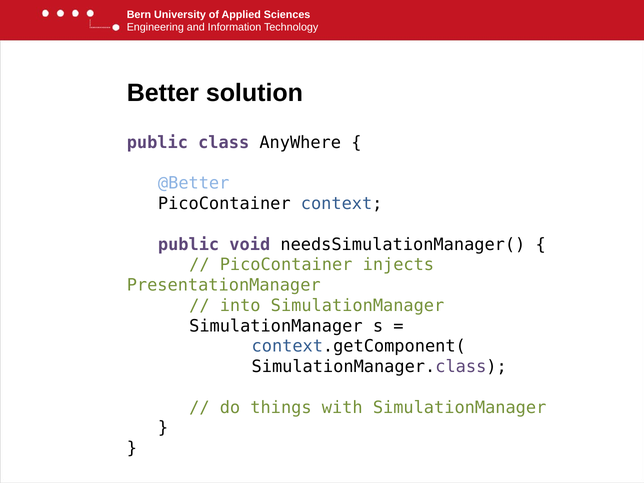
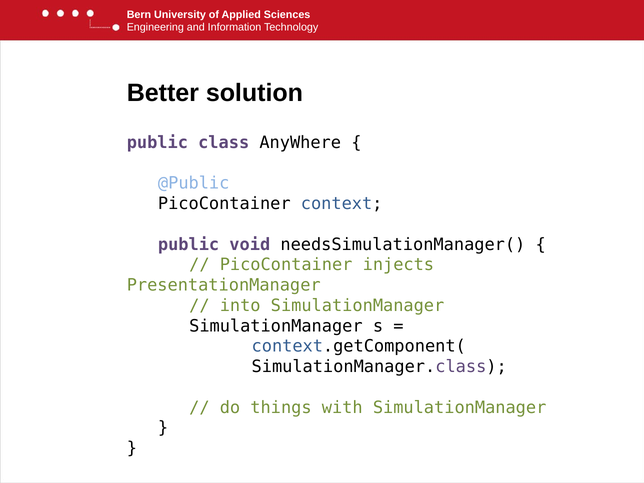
@Better: @Better -> @Public (194, 183)
